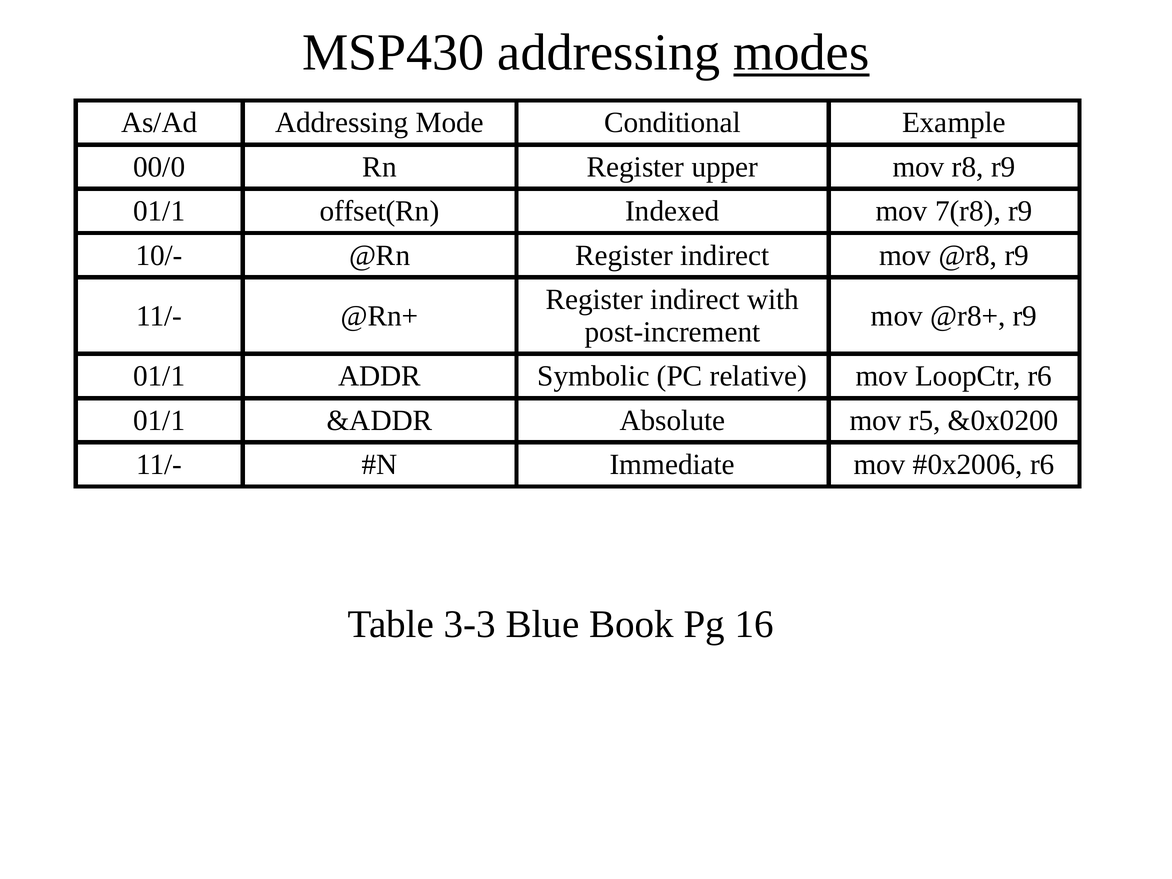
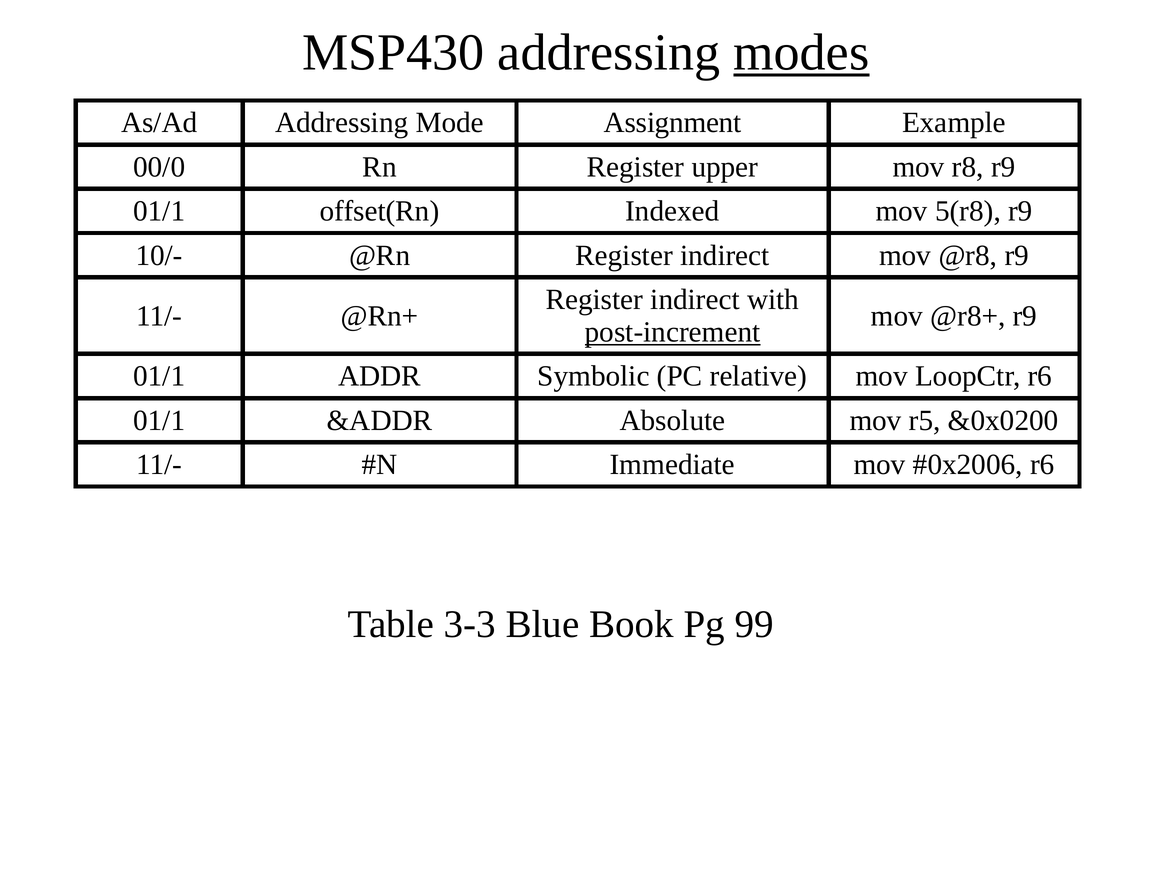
Conditional: Conditional -> Assignment (673, 123)
7(r8: 7(r8 -> 5(r8 (968, 211)
post-increment underline: none -> present (673, 332)
16: 16 -> 99 (754, 624)
